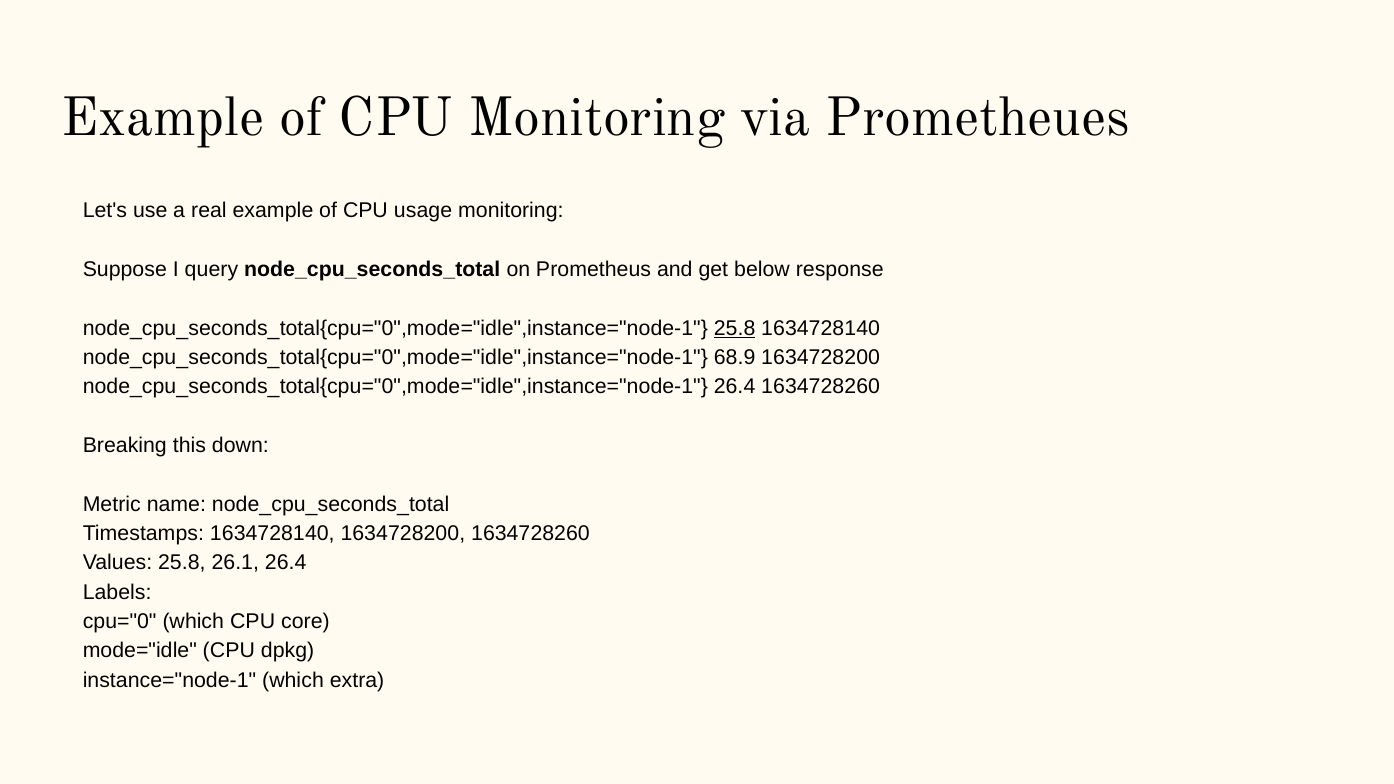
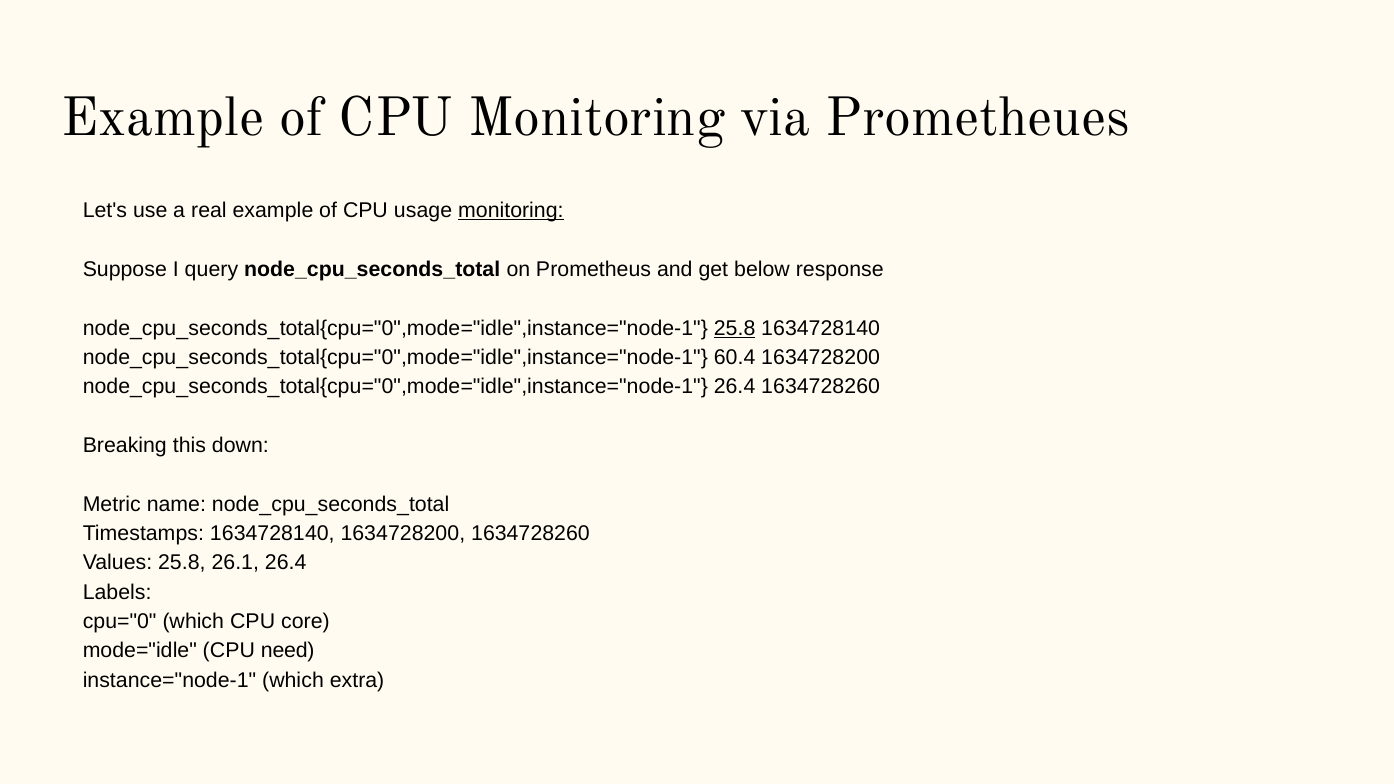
monitoring underline: none -> present (511, 211)
68.9: 68.9 -> 60.4 (735, 357)
dpkg: dpkg -> need (288, 651)
